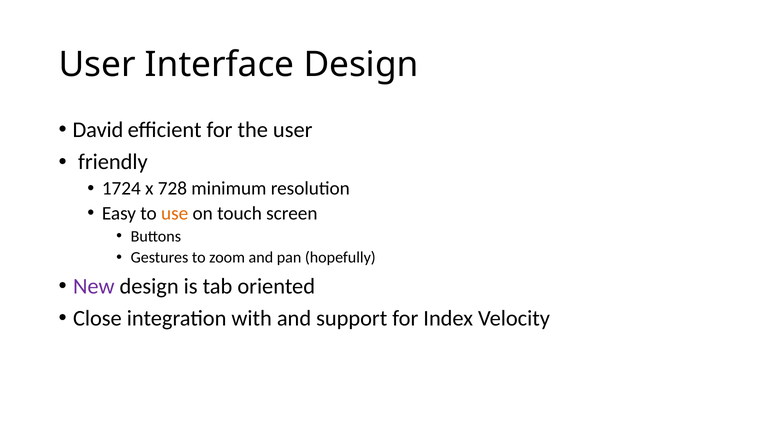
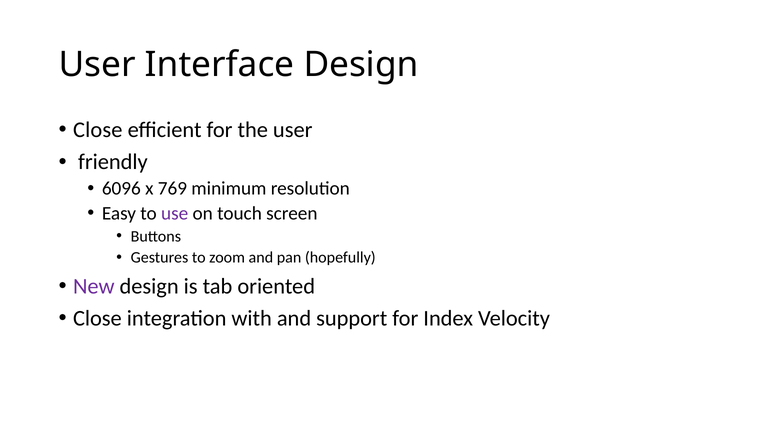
David: David -> Close (98, 130)
1724: 1724 -> 6096 (121, 189)
728: 728 -> 769 (172, 189)
use colour: orange -> purple (175, 214)
